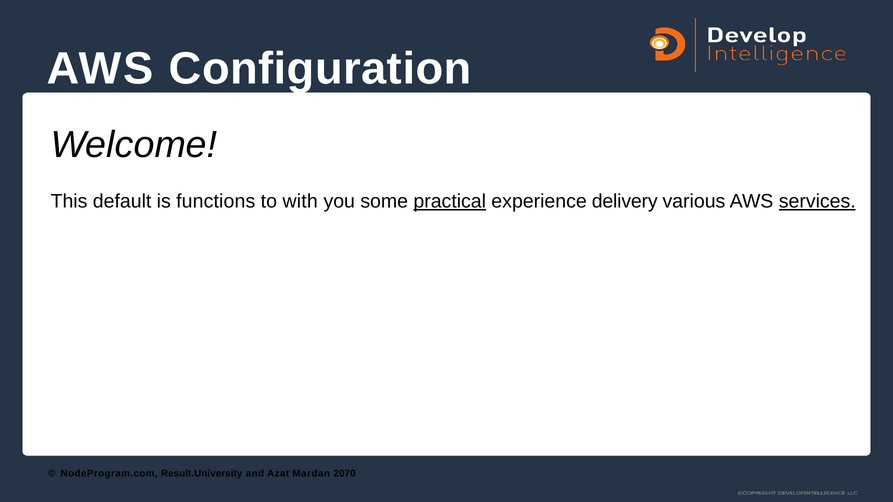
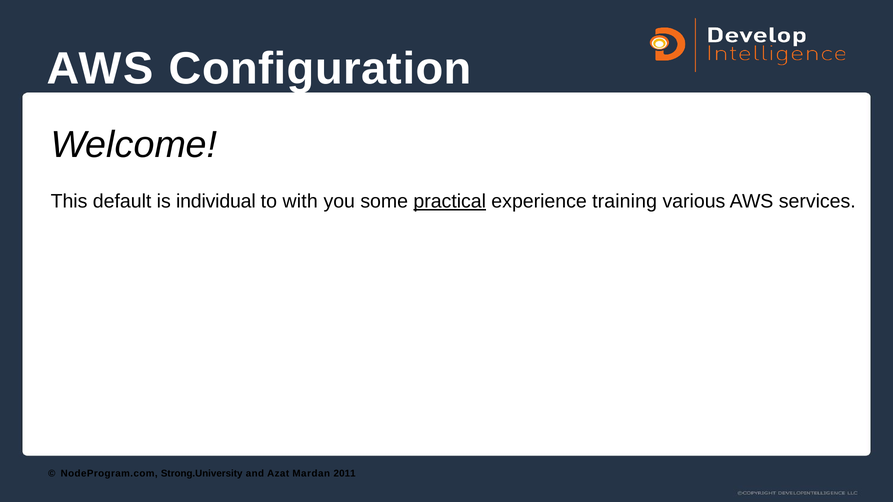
functions: functions -> individual (216, 201)
delivery: delivery -> training (625, 201)
services underline: present -> none (817, 201)
Result.University: Result.University -> Strong.University (202, 474)
2070: 2070 -> 2011 (345, 474)
